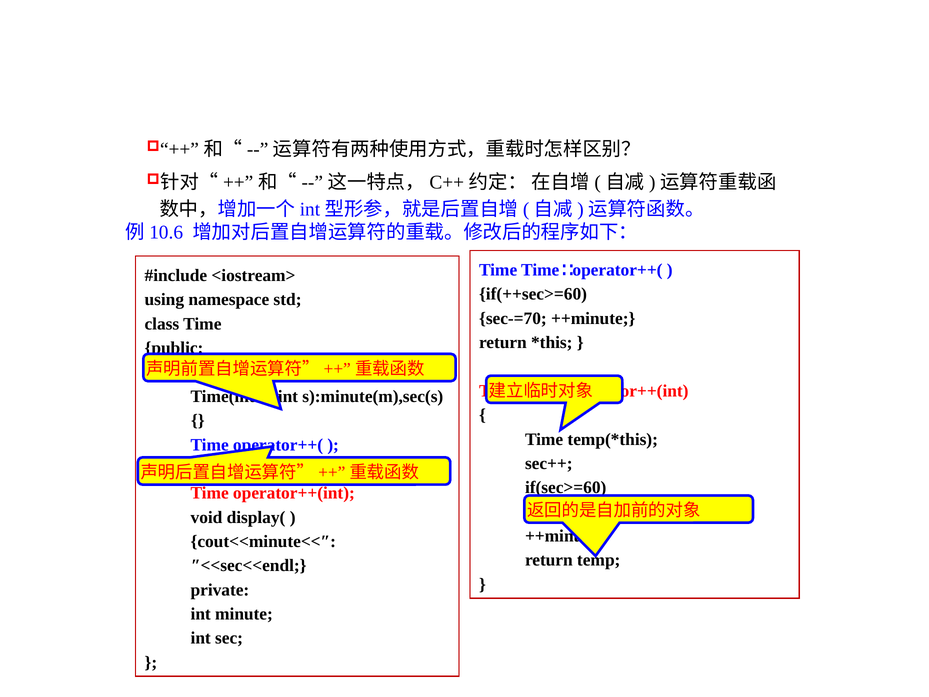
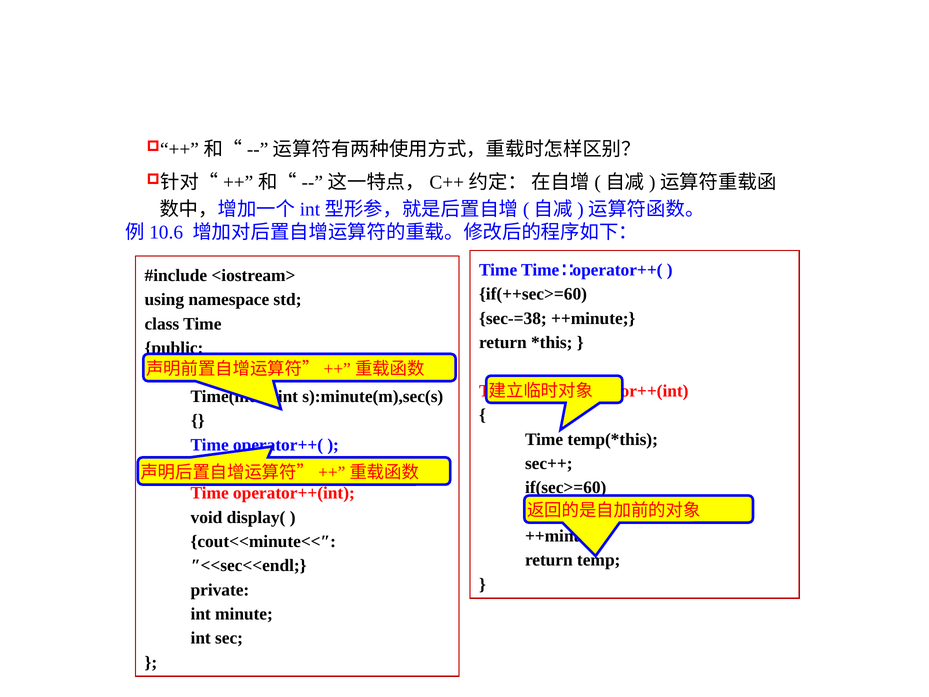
sec-=70: sec-=70 -> sec-=38 (513, 318)
